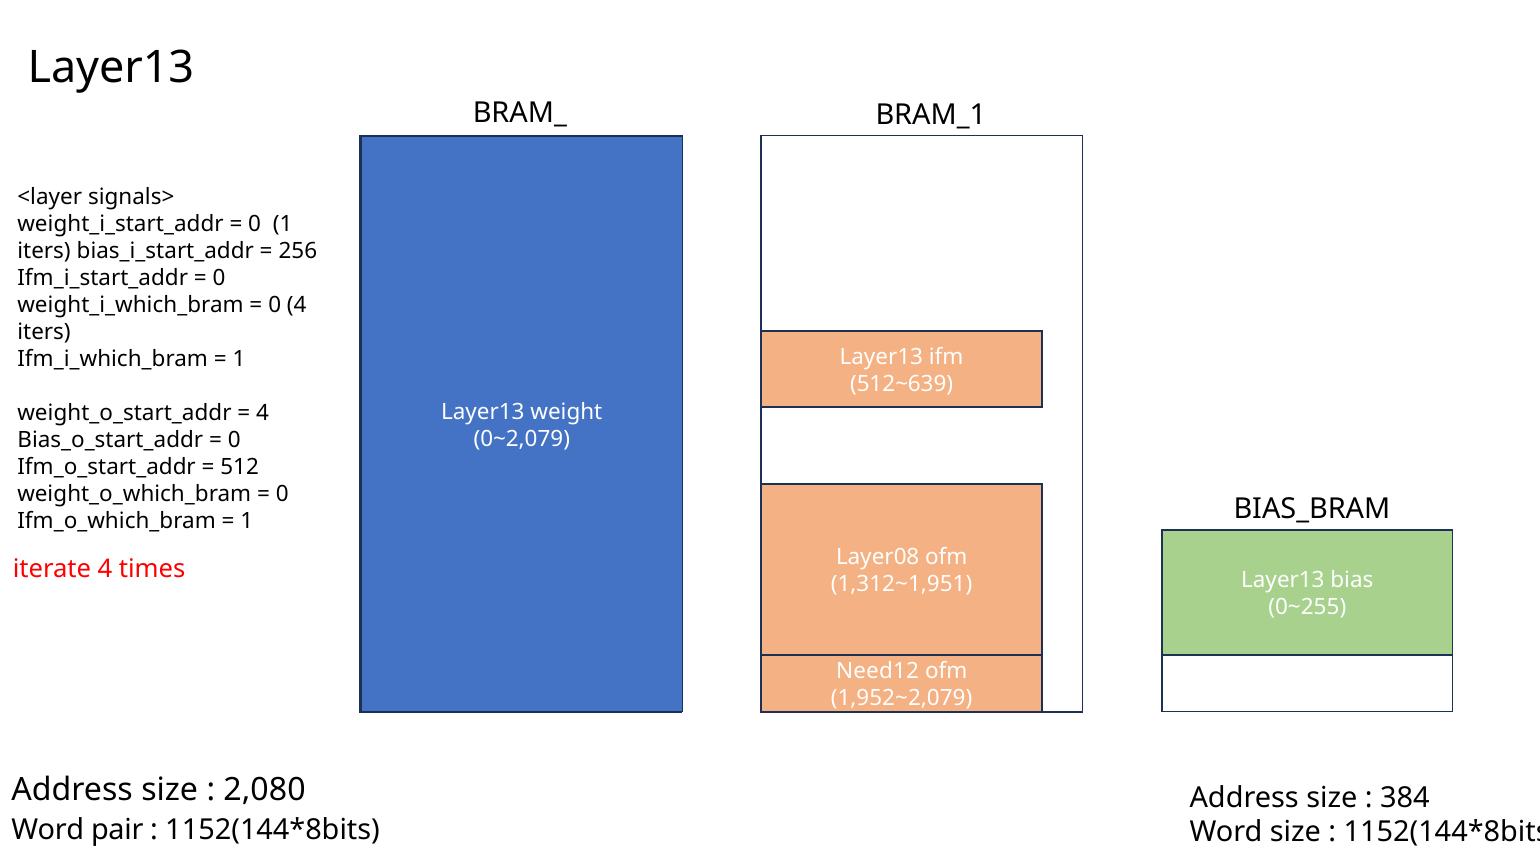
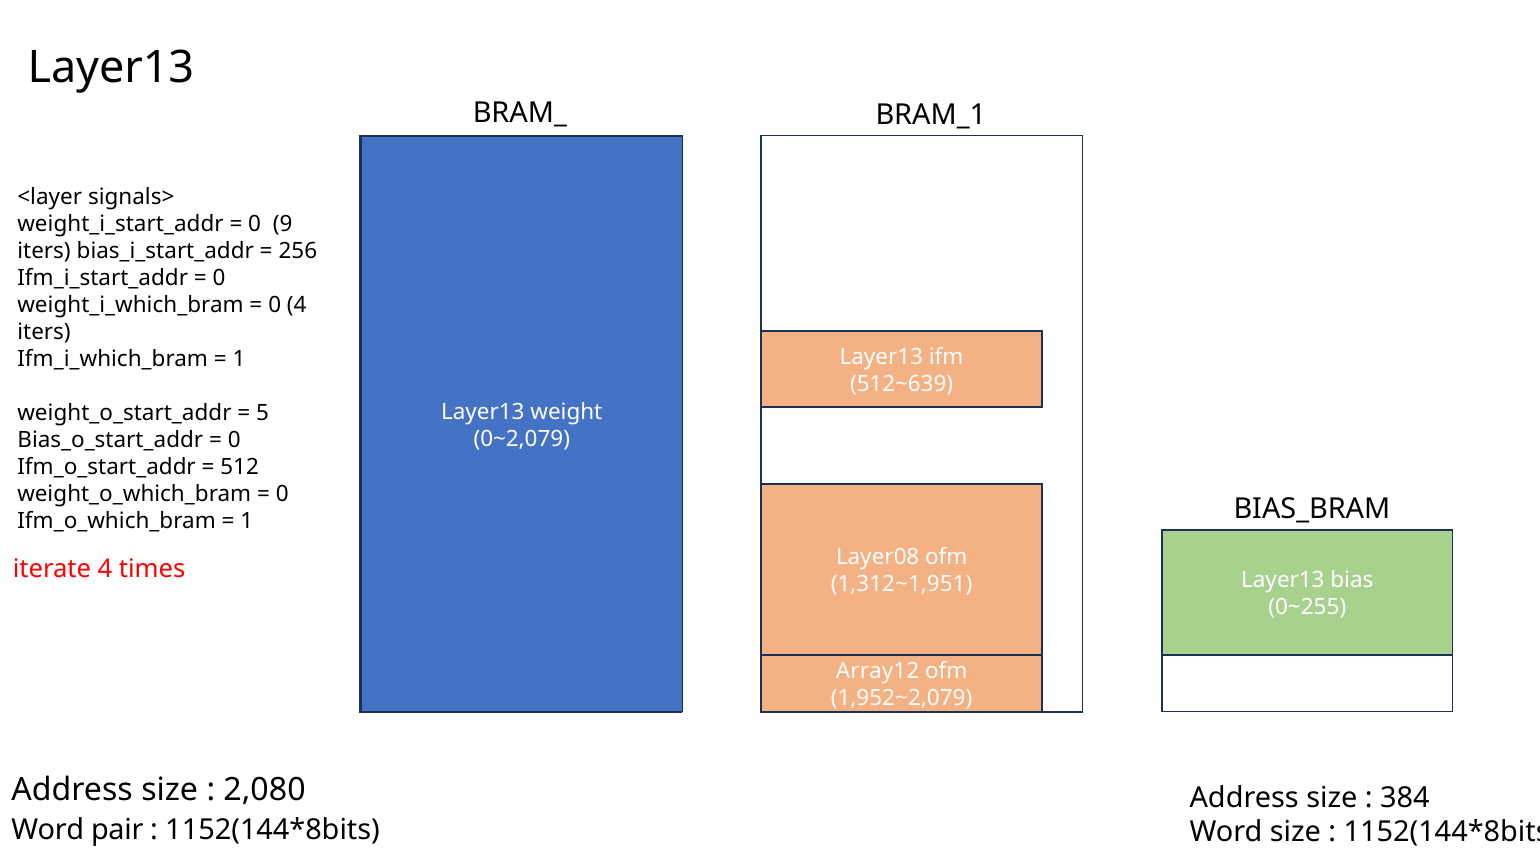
0 1: 1 -> 9 (283, 224)
4: 4 -> 5 (263, 413)
Need12: Need12 -> Array12 (878, 672)
